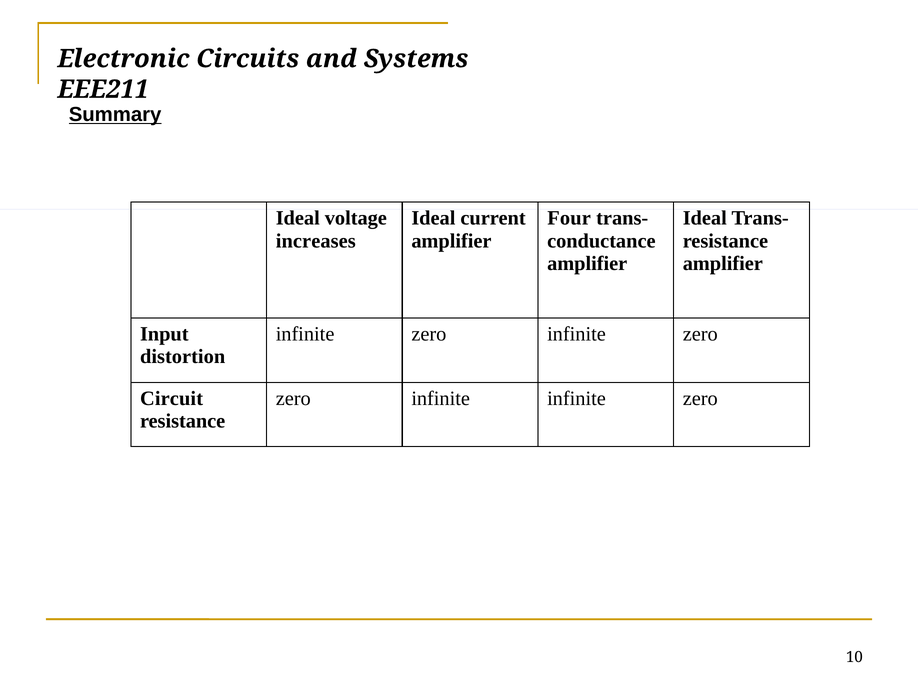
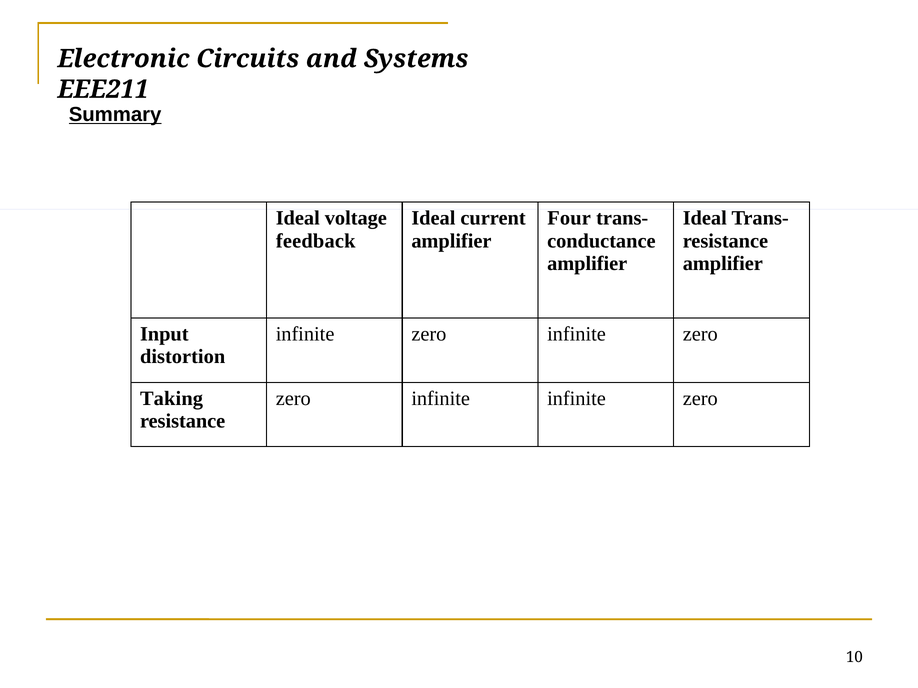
increases: increases -> feedback (316, 241)
Circuit: Circuit -> Taking (172, 399)
